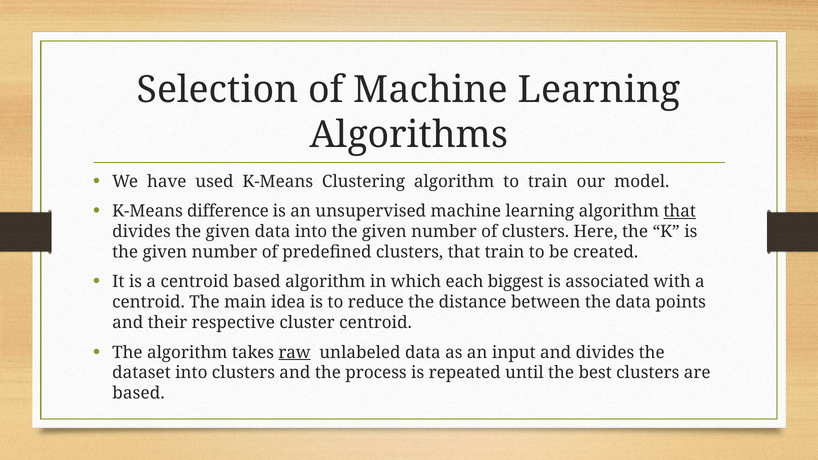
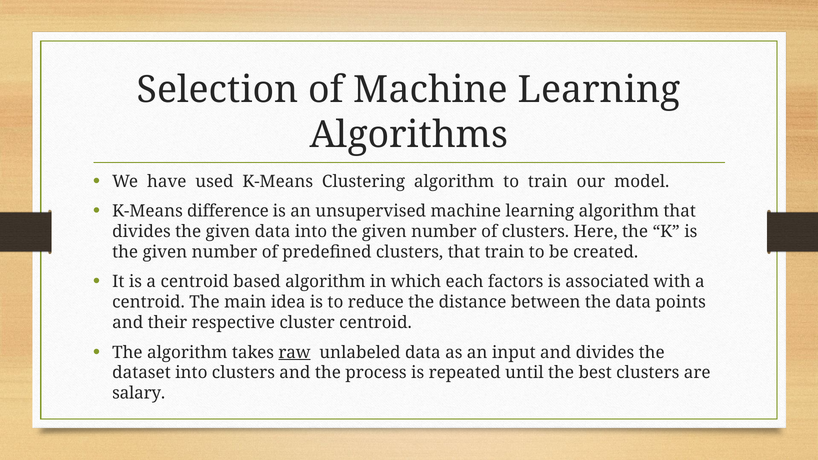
that underline: present -> none (680, 211)
biggest: biggest -> factors (516, 282)
based: based -> salary (139, 393)
